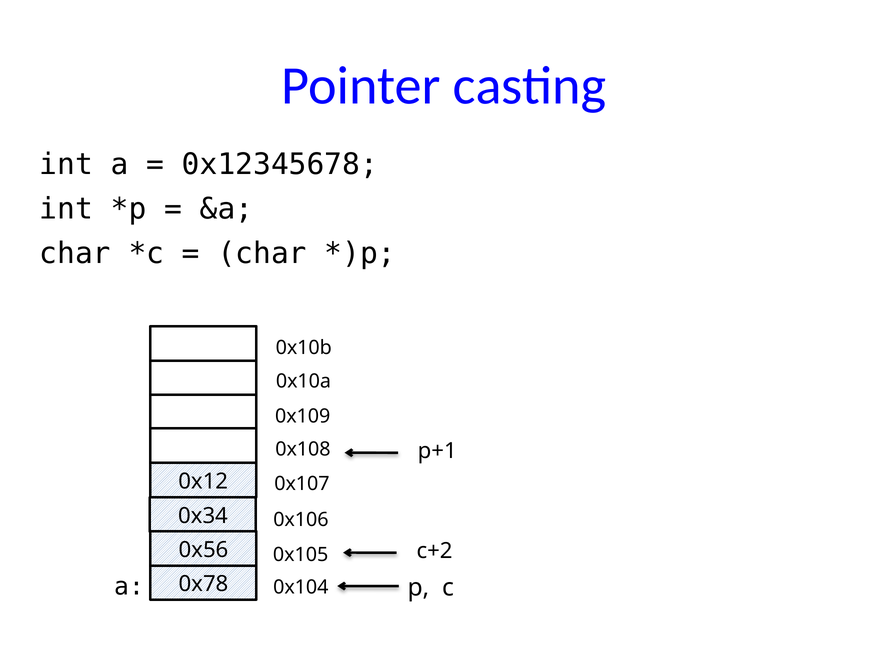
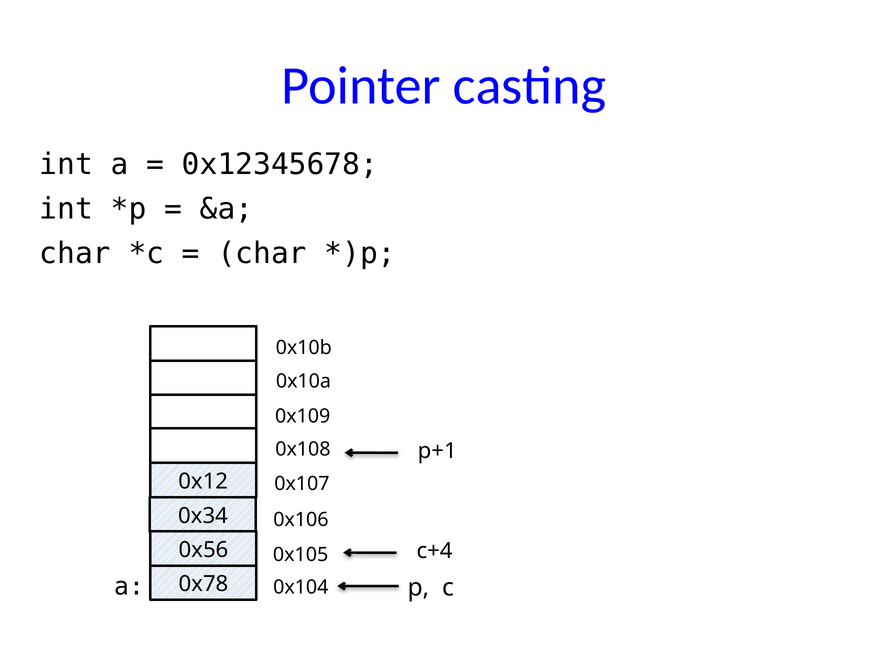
c+2: c+2 -> c+4 (435, 551)
